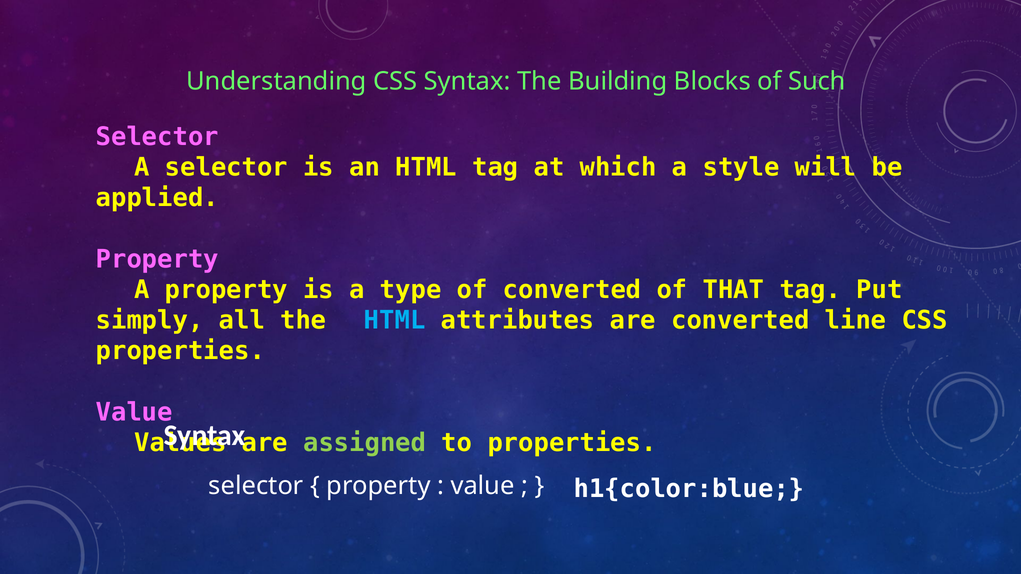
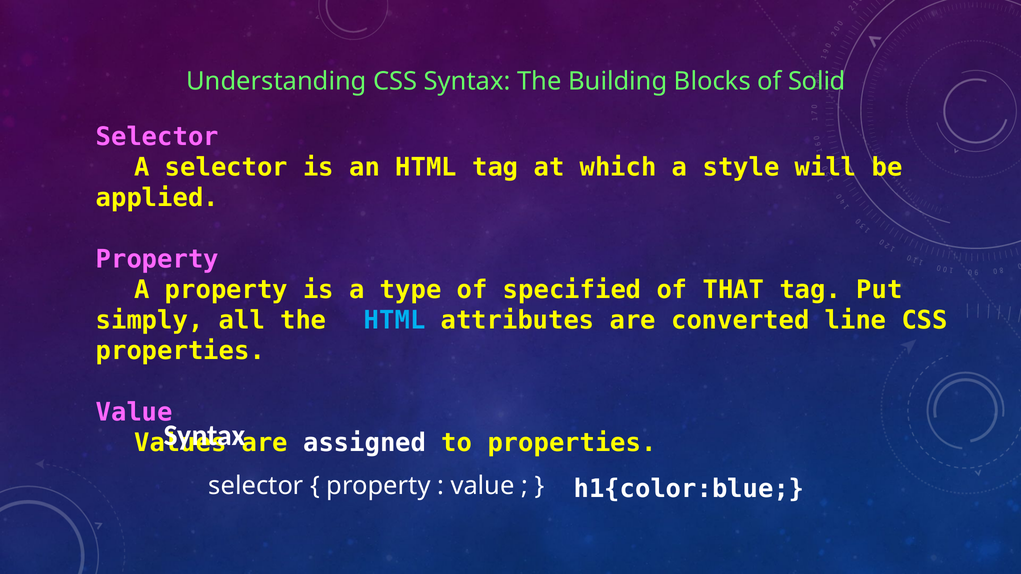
Such: Such -> Solid (817, 81)
of converted: converted -> specified (572, 290)
assigned colour: light green -> white (365, 443)
